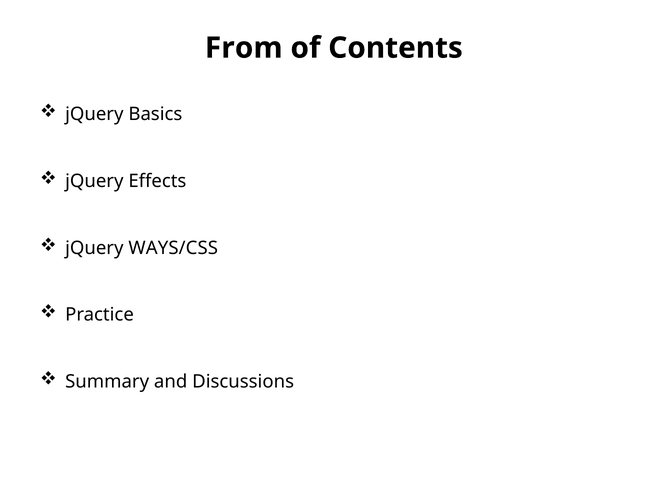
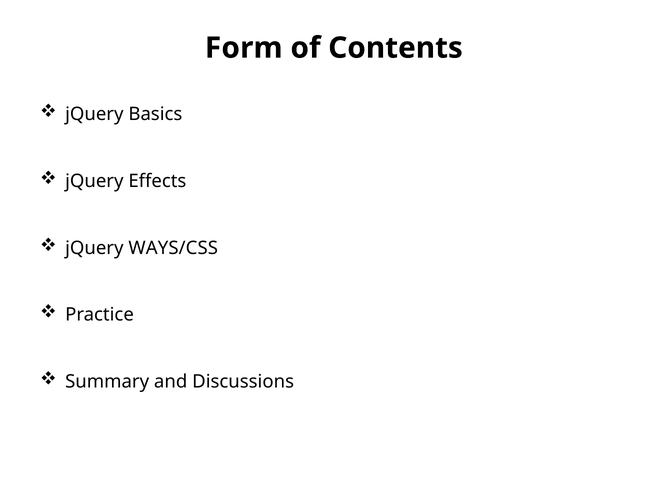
From: From -> Form (244, 48)
